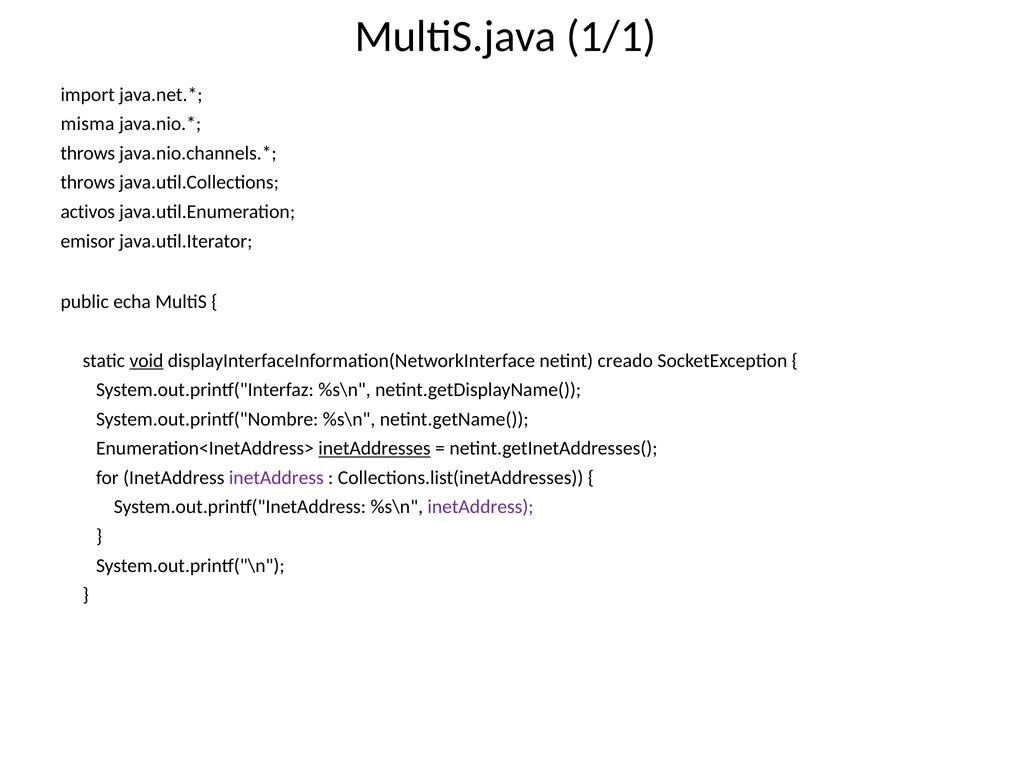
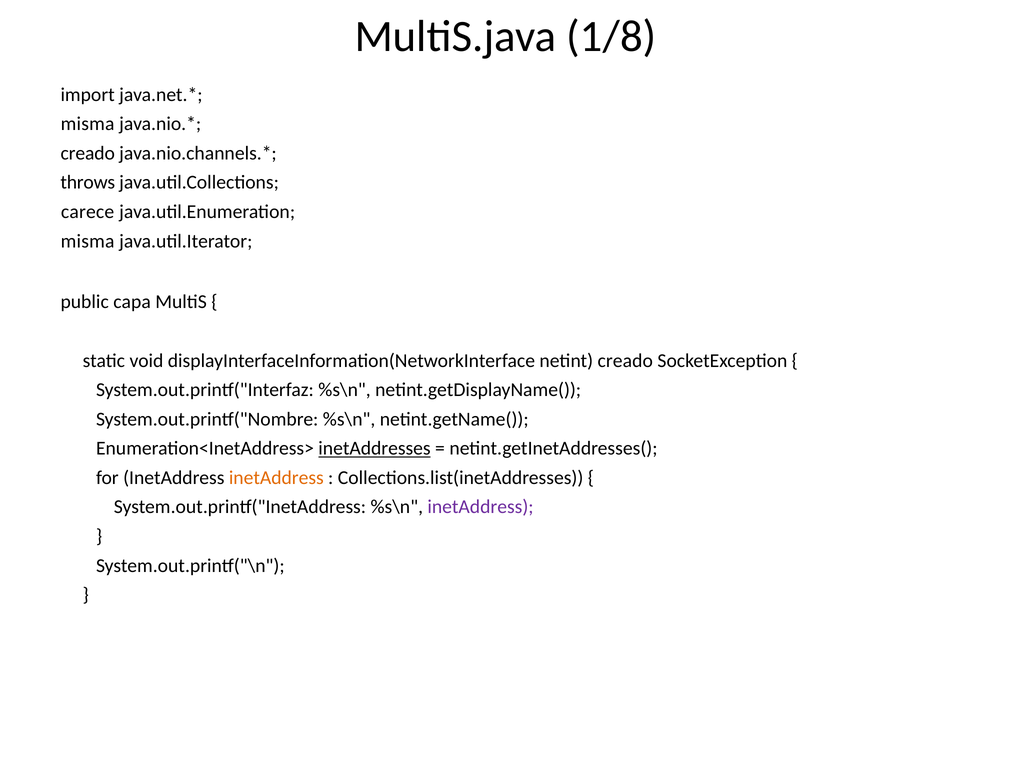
1/1: 1/1 -> 1/8 (611, 36)
throws: throws -> creado (88, 153)
activos: activos -> carece (88, 212)
emisor: emisor -> misma (88, 241)
echa: echa -> capa (132, 302)
void underline: present -> none (146, 360)
inetAddress colour: purple -> orange (276, 478)
